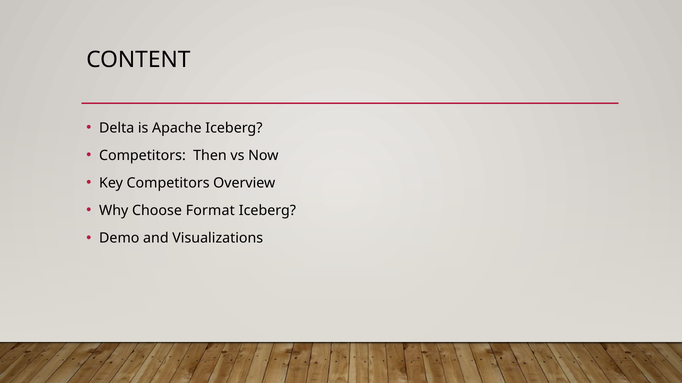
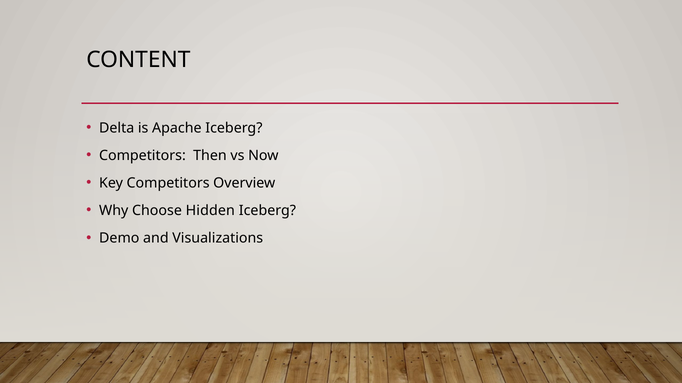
Format: Format -> Hidden (210, 211)
